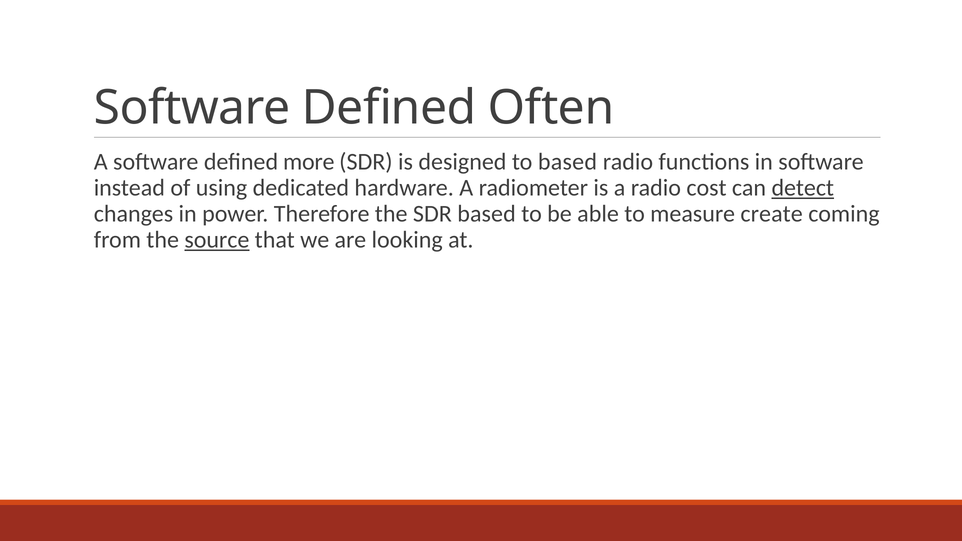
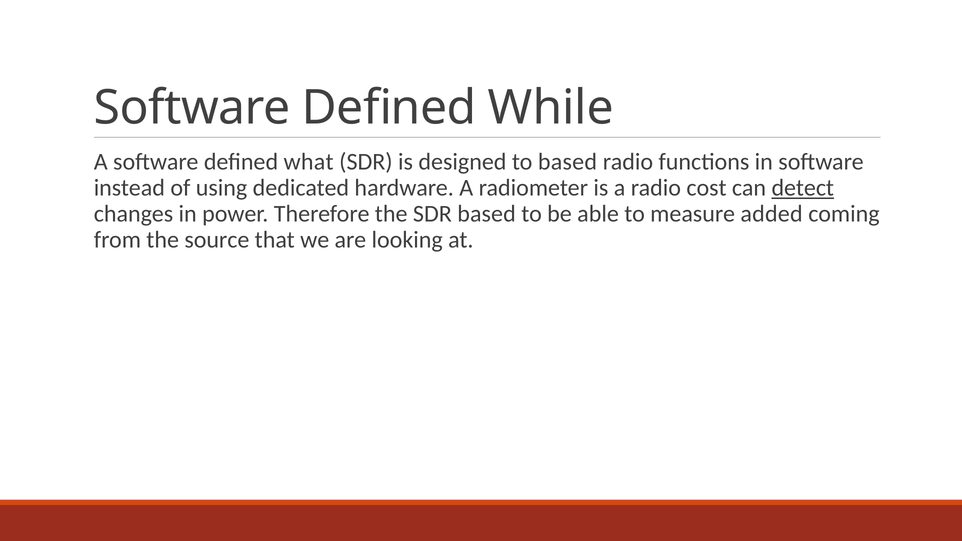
Often: Often -> While (551, 108)
more: more -> what (309, 162)
create: create -> added (772, 214)
source underline: present -> none (217, 240)
